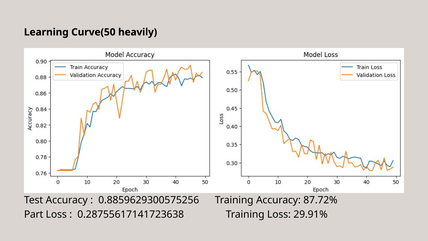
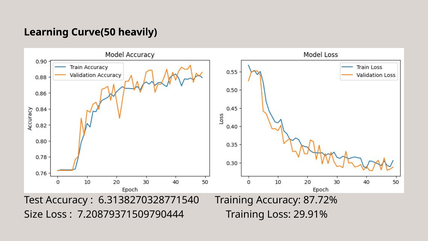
0.8859629300575256: 0.8859629300575256 -> 6.3138270328771540 (149, 200)
Part: Part -> Size (34, 214)
0.28755617141723638: 0.28755617141723638 -> 7.20879371509790444 (131, 214)
